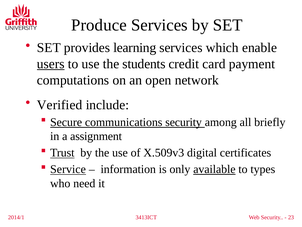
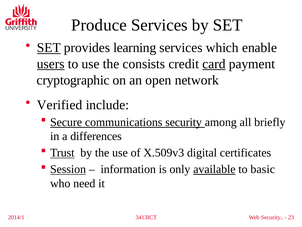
SET underline: none -> present (49, 48)
students: students -> consists (144, 64)
card underline: none -> present (214, 64)
computations: computations -> cryptographic (73, 80)
assignment: assignment -> differences (96, 136)
Service: Service -> Session (68, 169)
types: types -> basic (263, 169)
